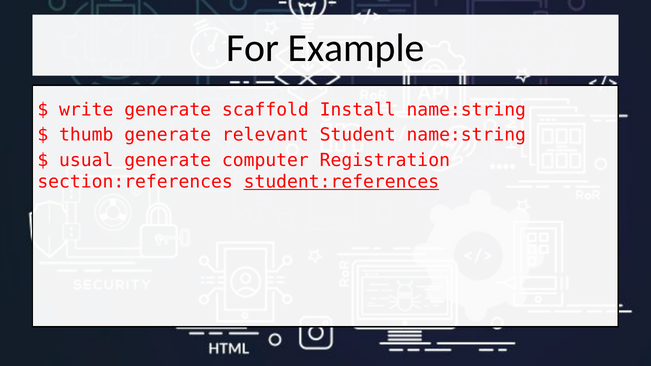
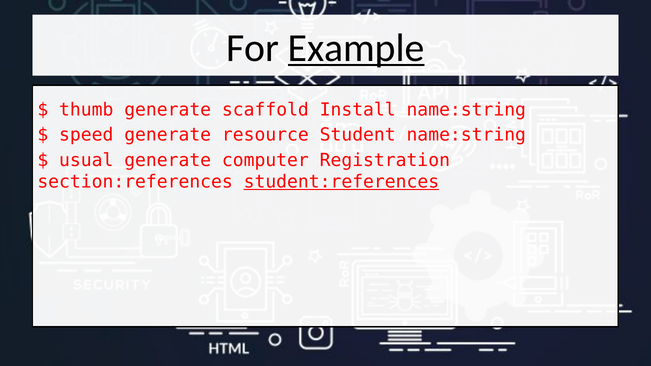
Example underline: none -> present (356, 48)
write: write -> thumb (86, 110)
thumb: thumb -> speed (86, 135)
relevant: relevant -> resource (265, 135)
